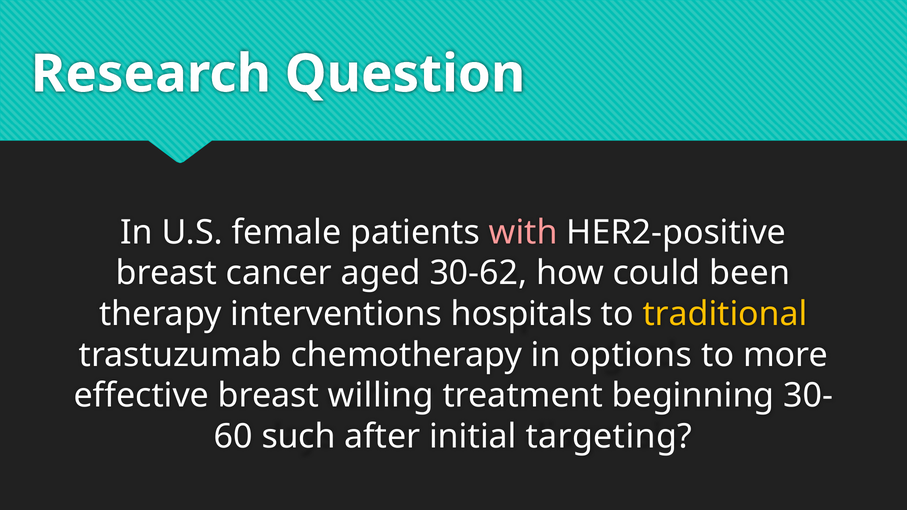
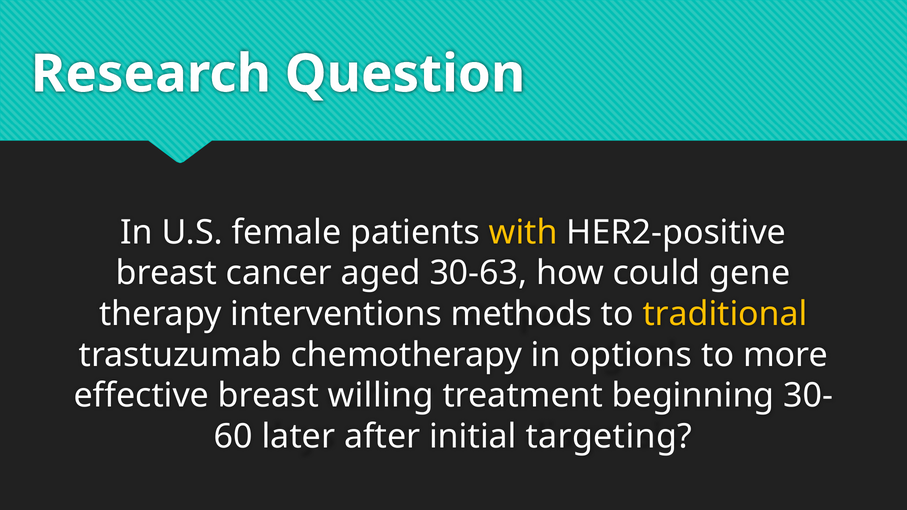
with colour: pink -> yellow (523, 233)
30-62: 30-62 -> 30-63 (478, 273)
been: been -> gene (750, 273)
hospitals: hospitals -> methods (522, 314)
such: such -> later (298, 437)
